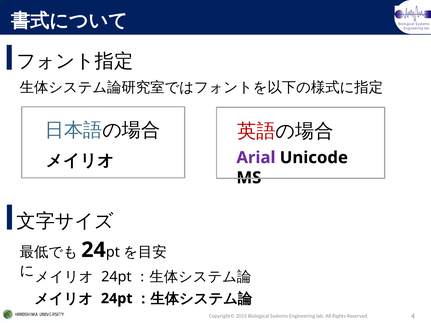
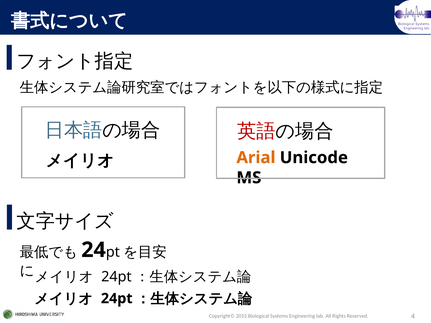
Arial colour: purple -> orange (256, 158)
